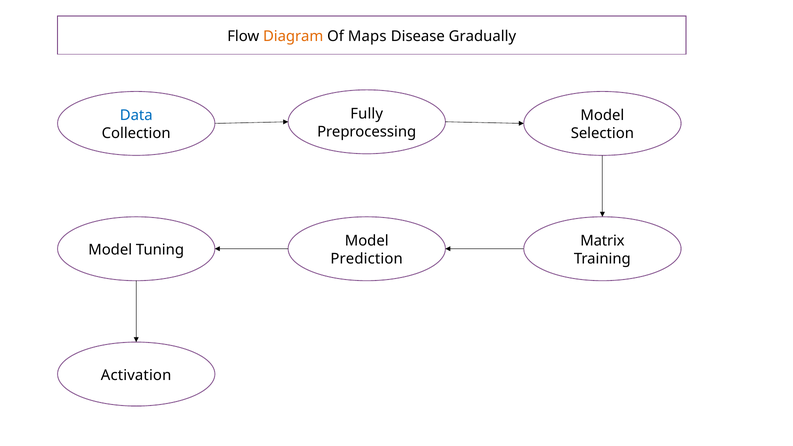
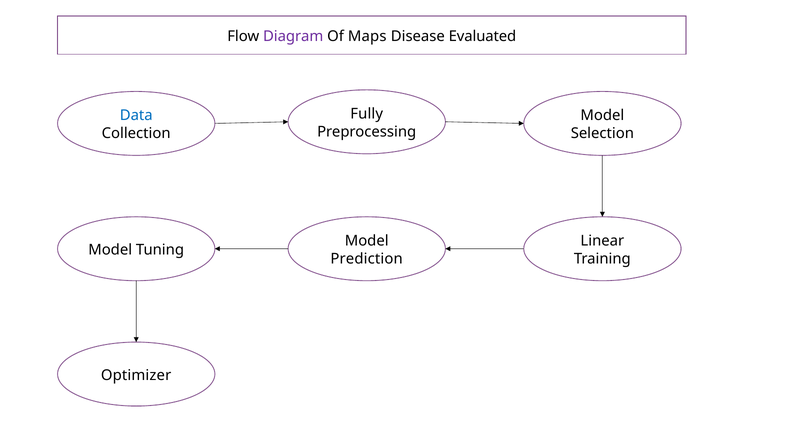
Diagram colour: orange -> purple (293, 36)
Gradually: Gradually -> Evaluated (482, 36)
Matrix: Matrix -> Linear (602, 241)
Activation: Activation -> Optimizer (136, 375)
